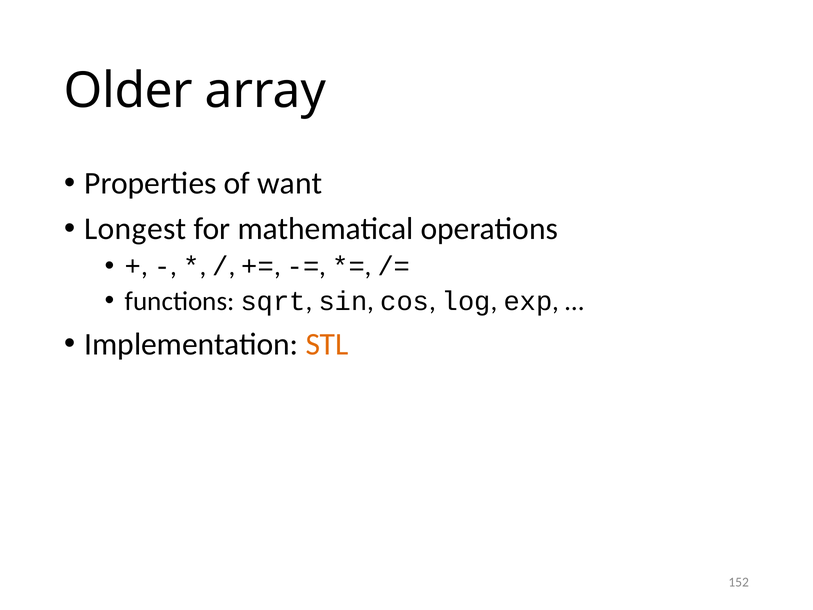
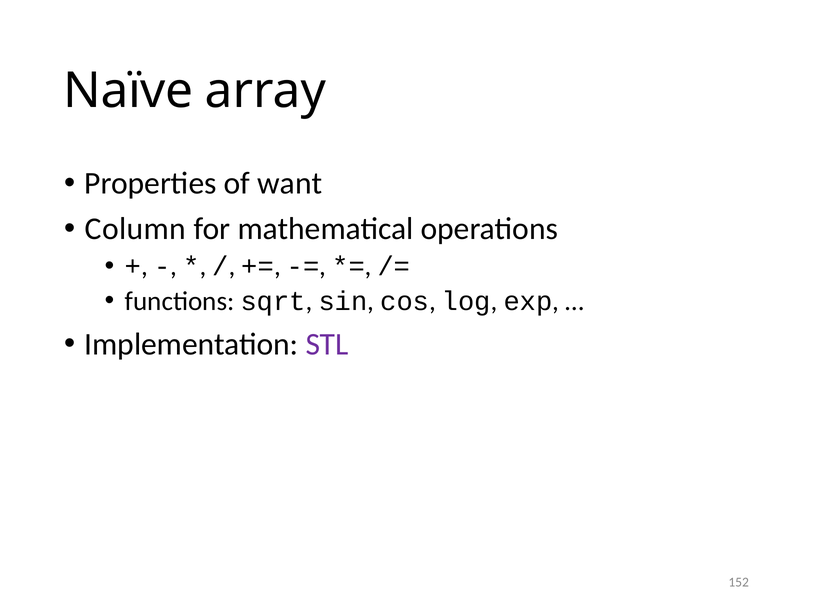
Older: Older -> Naïve (128, 91)
Longest: Longest -> Column (135, 229)
STL colour: orange -> purple (327, 344)
